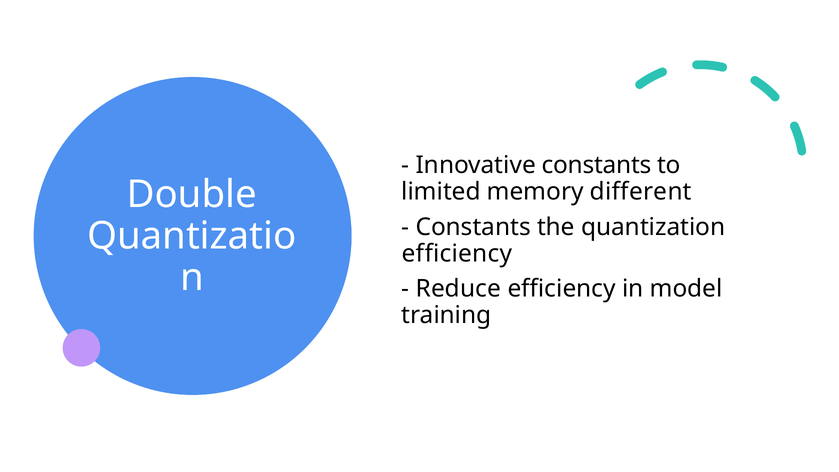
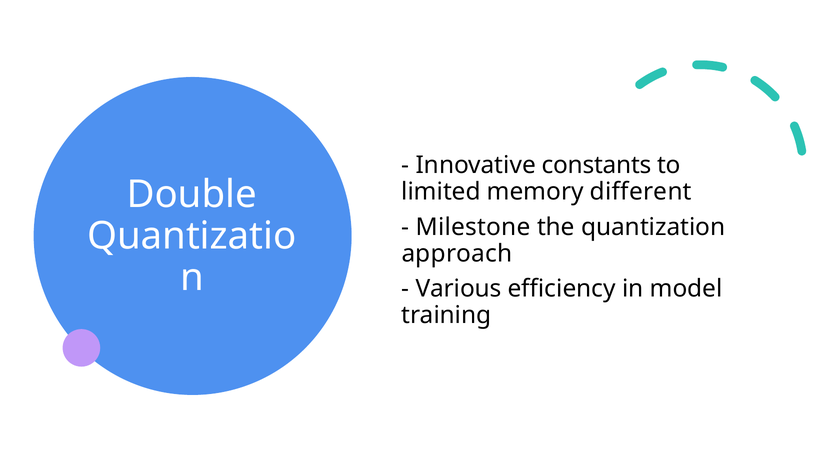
Constants: Constants -> Milestone (473, 227)
efficiency: efficiency -> approach (457, 253)
Reduce: Reduce -> Various (459, 289)
